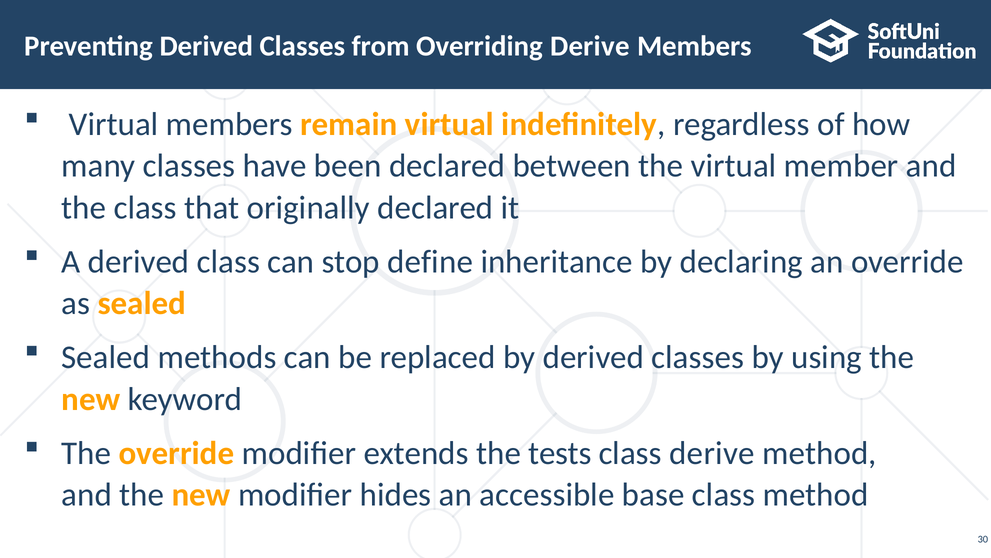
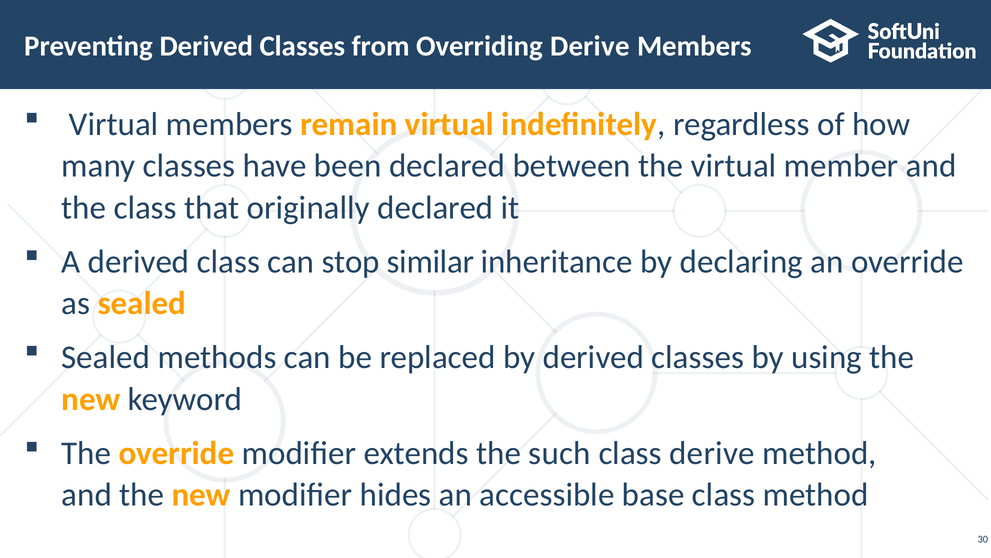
define: define -> similar (430, 261)
tests: tests -> such (560, 453)
